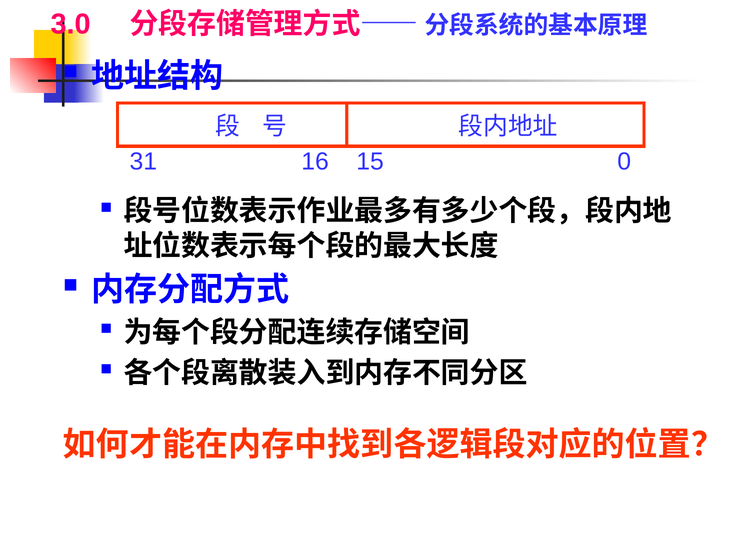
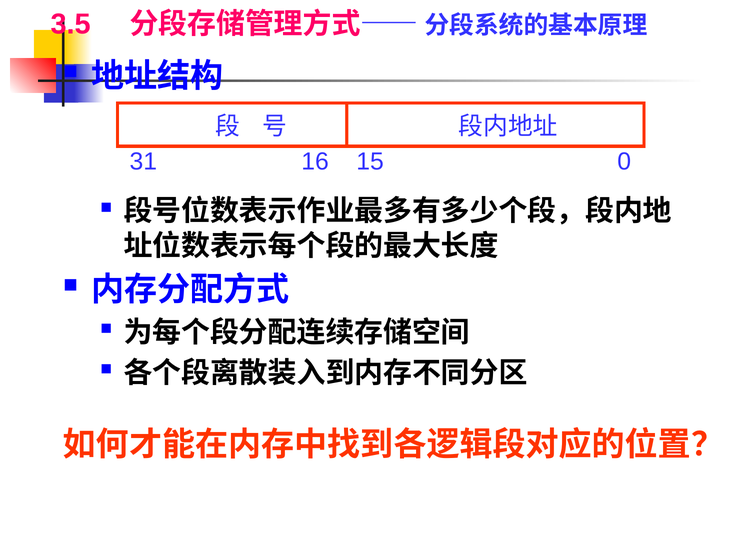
3.0: 3.0 -> 3.5 (71, 24)
